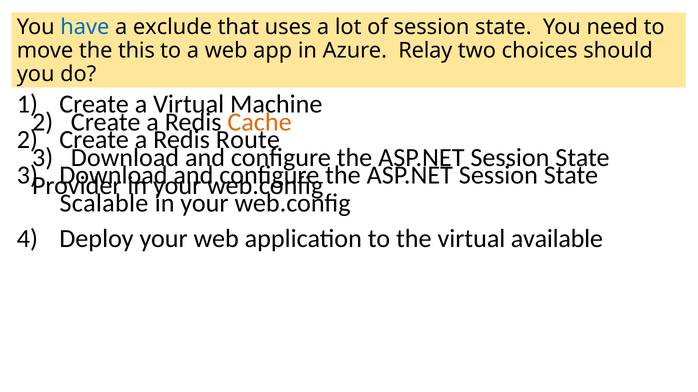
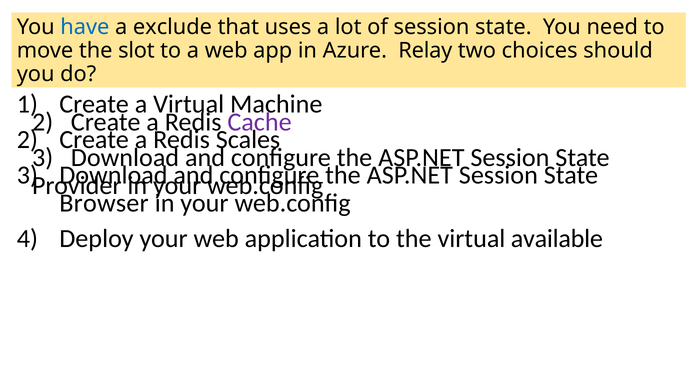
this: this -> slot (136, 50)
Cache colour: orange -> purple (260, 122)
Route: Route -> Scales (248, 140)
Scalable: Scalable -> Browser (104, 204)
